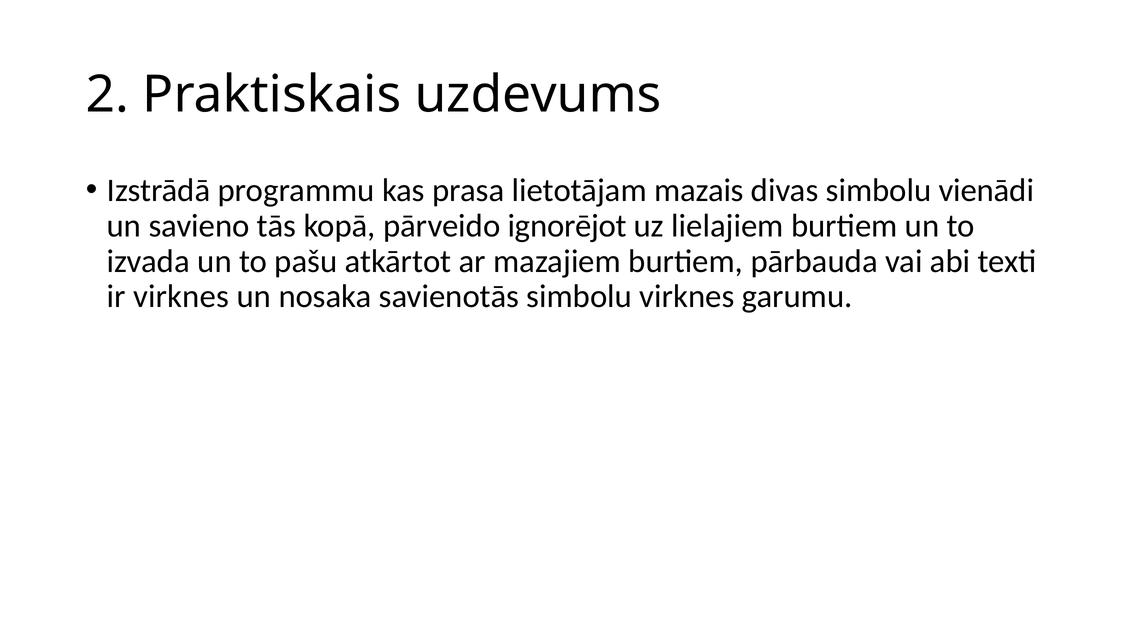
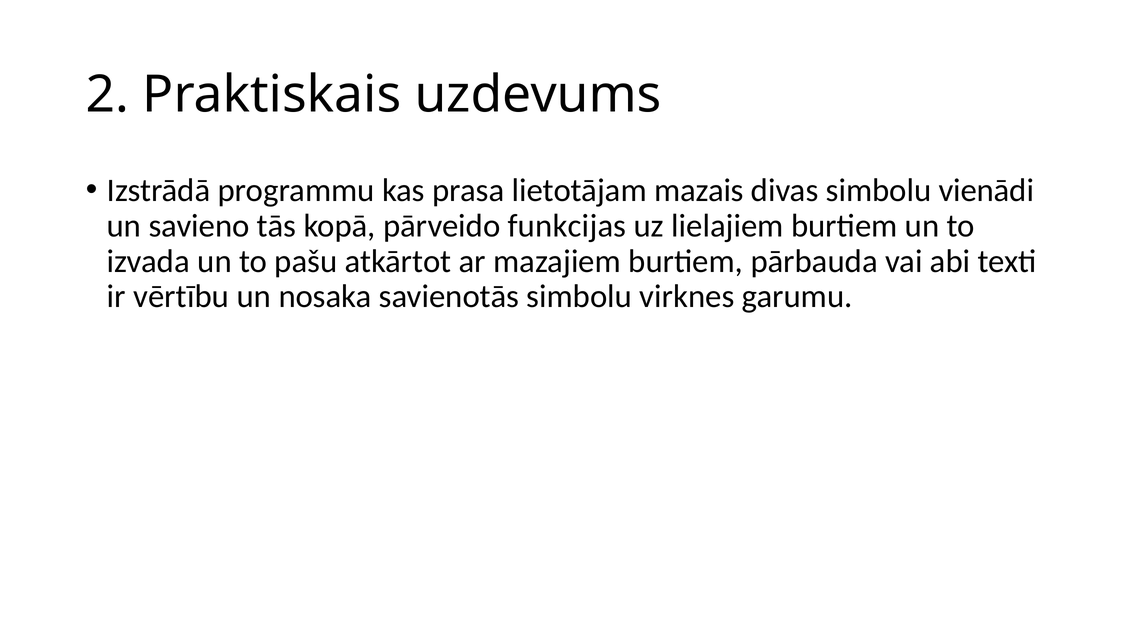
ignorējot: ignorējot -> funkcijas (567, 226)
ir virknes: virknes -> vērtību (181, 297)
